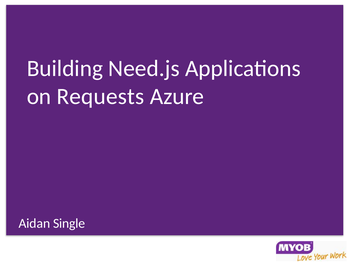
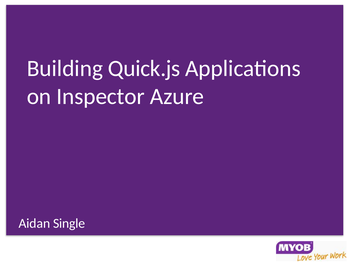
Need.js: Need.js -> Quick.js (144, 68)
Requests: Requests -> Inspector (101, 96)
